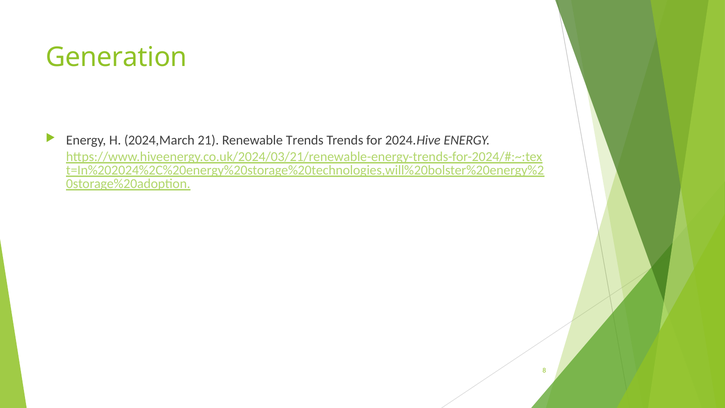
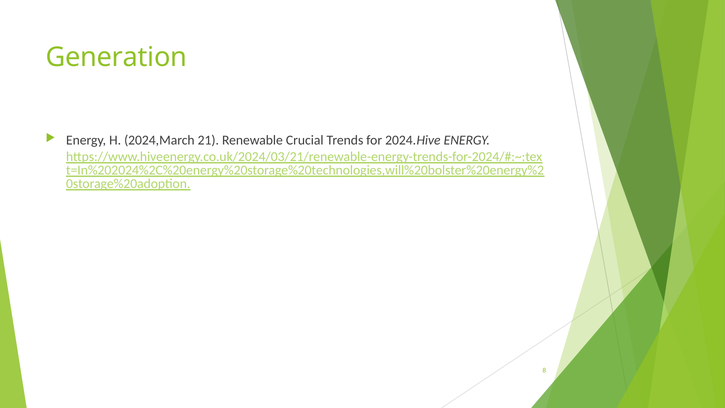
Renewable Trends: Trends -> Crucial (305, 140)
